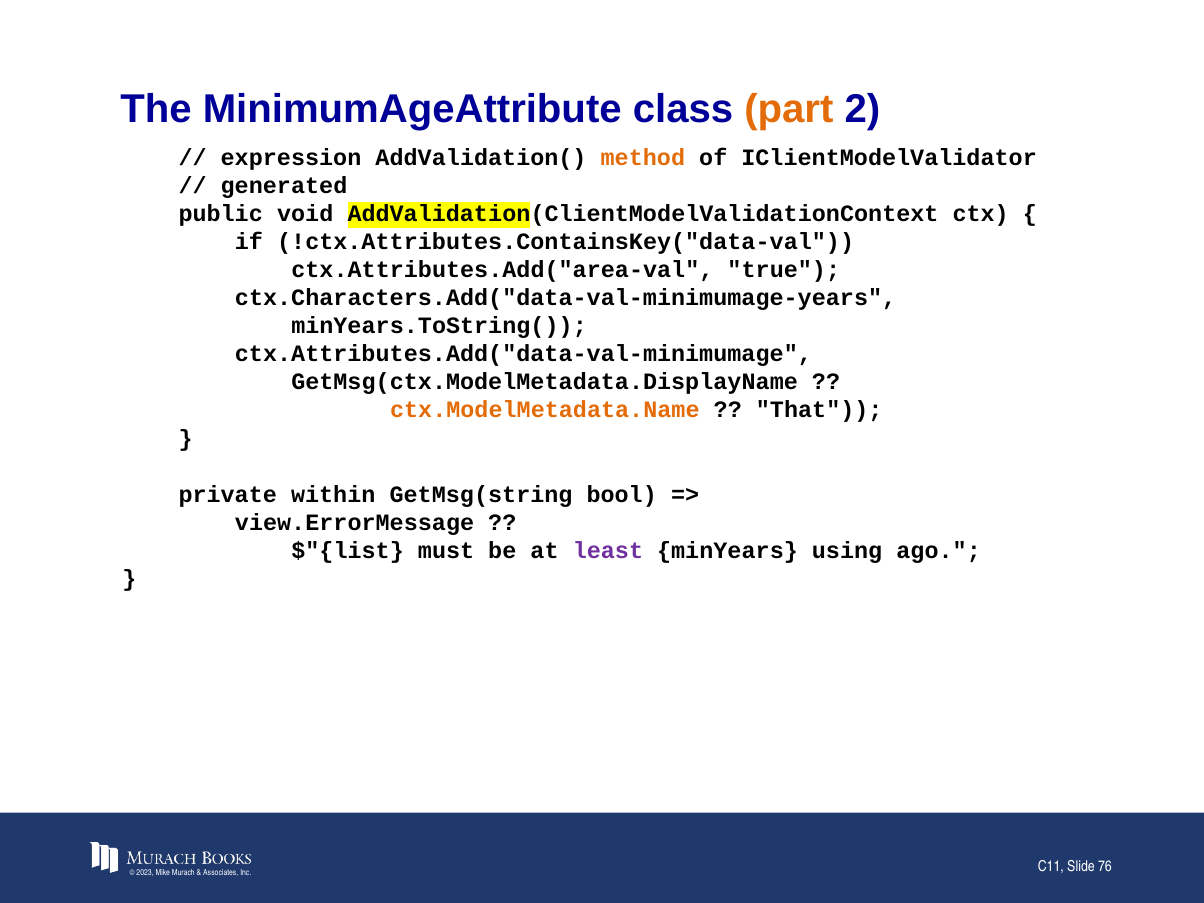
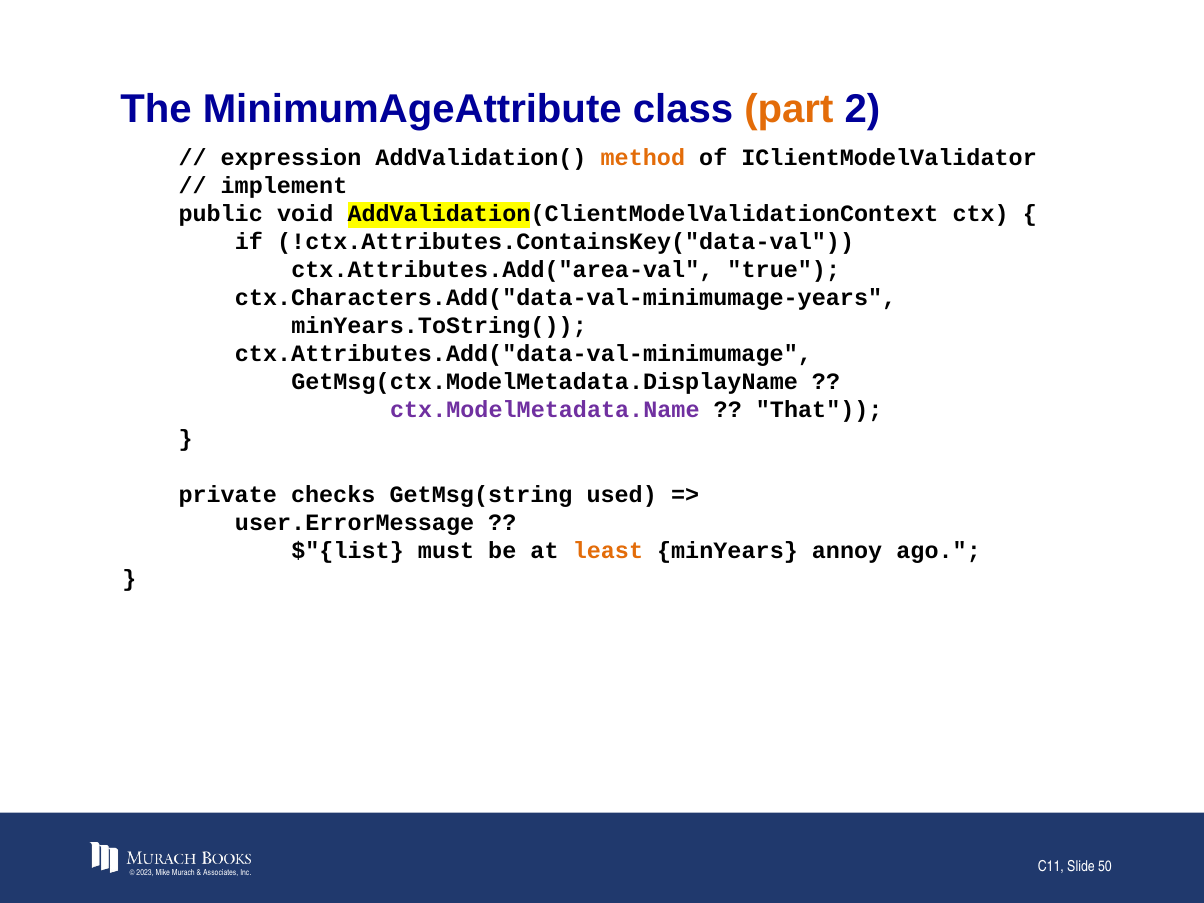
generated: generated -> implement (284, 185)
ctx.ModelMetadata.Name colour: orange -> purple (545, 410)
within: within -> checks (333, 495)
bool: bool -> used (622, 495)
view.ErrorMessage: view.ErrorMessage -> user.ErrorMessage (355, 523)
least colour: purple -> orange (608, 551)
using: using -> annoy (847, 551)
76: 76 -> 50 (1105, 866)
